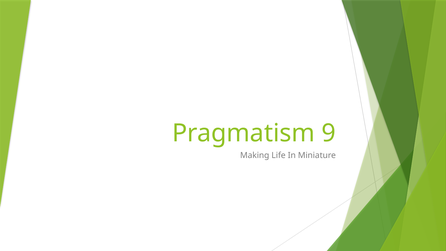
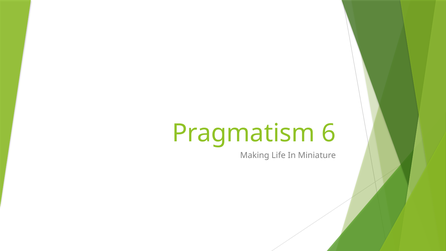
9: 9 -> 6 (329, 133)
